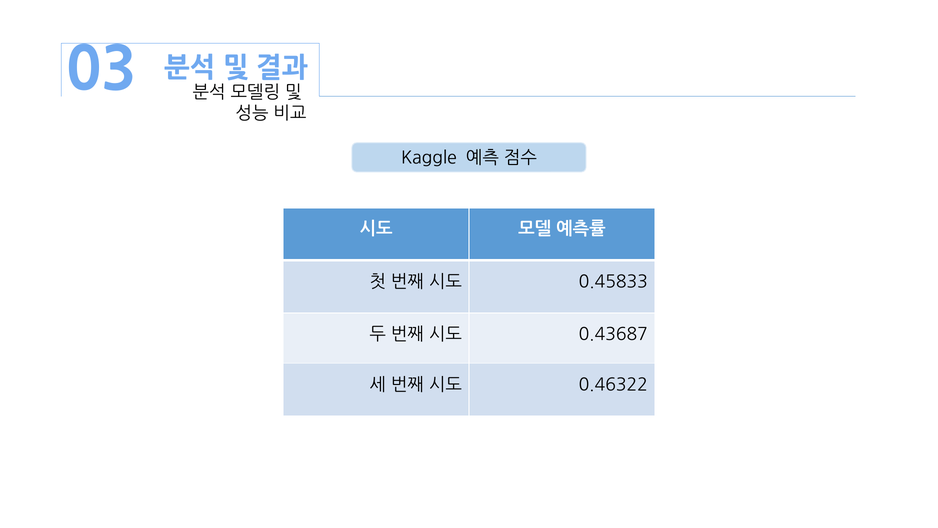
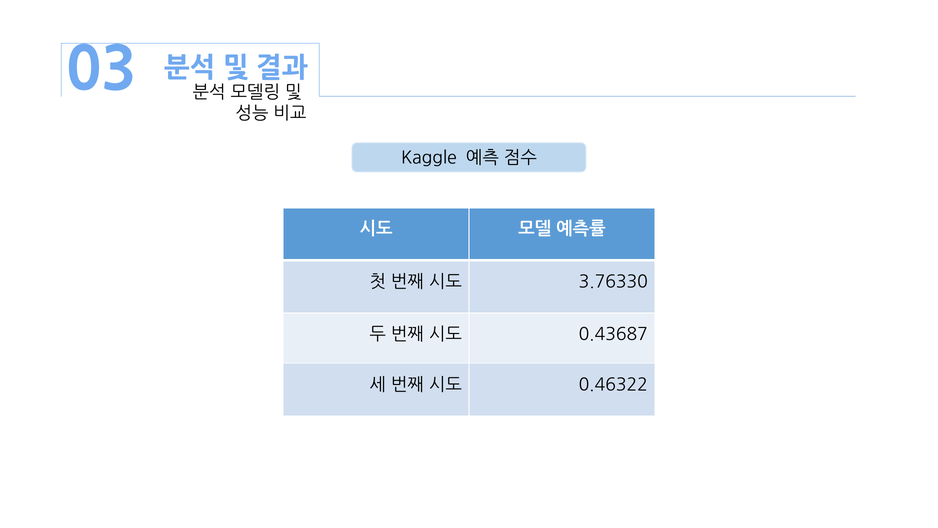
0.45833: 0.45833 -> 3.76330 (613, 282)
